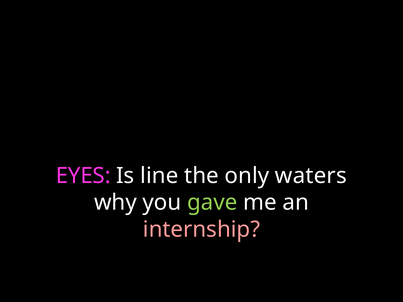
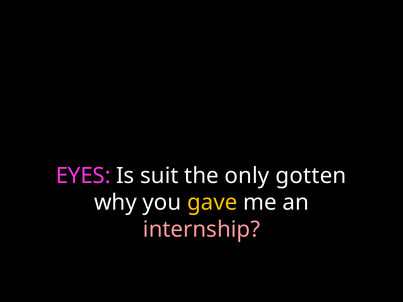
line: line -> suit (159, 176)
waters: waters -> gotten (311, 176)
gave colour: light green -> yellow (212, 203)
